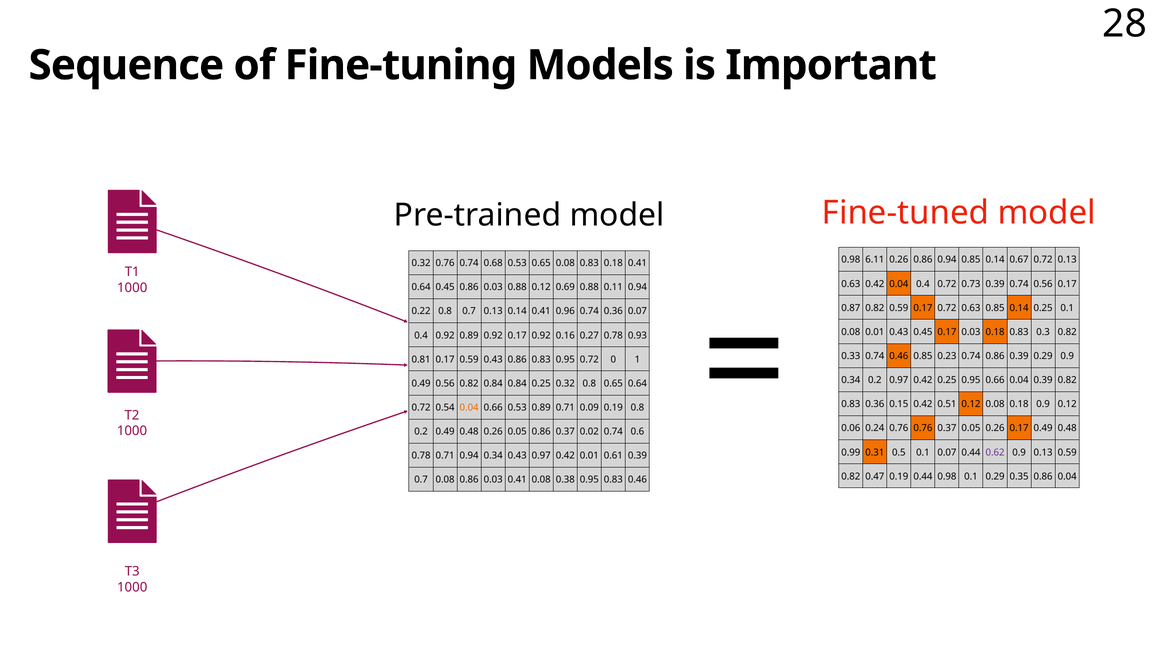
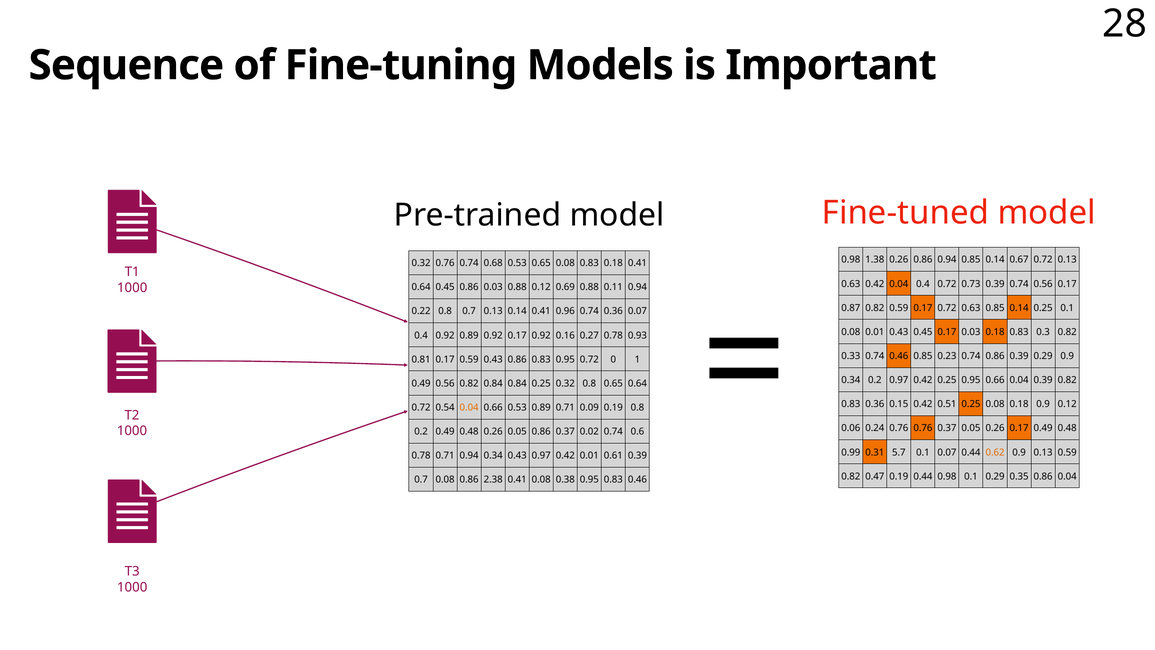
6.11: 6.11 -> 1.38 (875, 260)
0.51 0.12: 0.12 -> 0.25 (971, 404)
0.5: 0.5 -> 5.7 (899, 452)
0.62 colour: purple -> orange (995, 452)
0.08 0.86 0.03: 0.03 -> 2.38 (493, 480)
